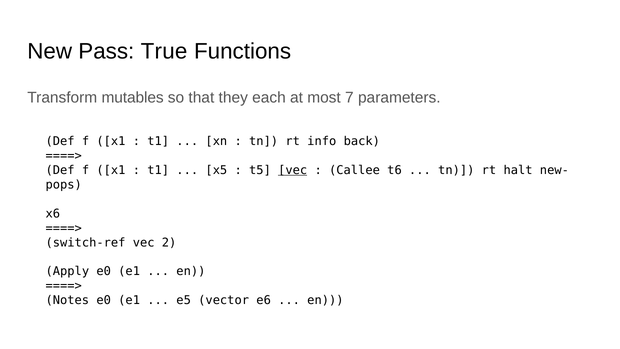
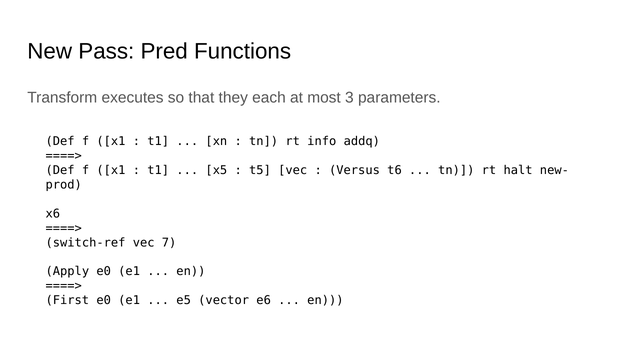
True: True -> Pred (164, 51)
mutables: mutables -> executes (133, 98)
7: 7 -> 3 (349, 98)
back: back -> addq (362, 141)
vec underline: present -> none (293, 170)
Callee: Callee -> Versus (354, 170)
pops: pops -> prod (64, 184)
2: 2 -> 7 (169, 242)
Notes: Notes -> First (67, 300)
